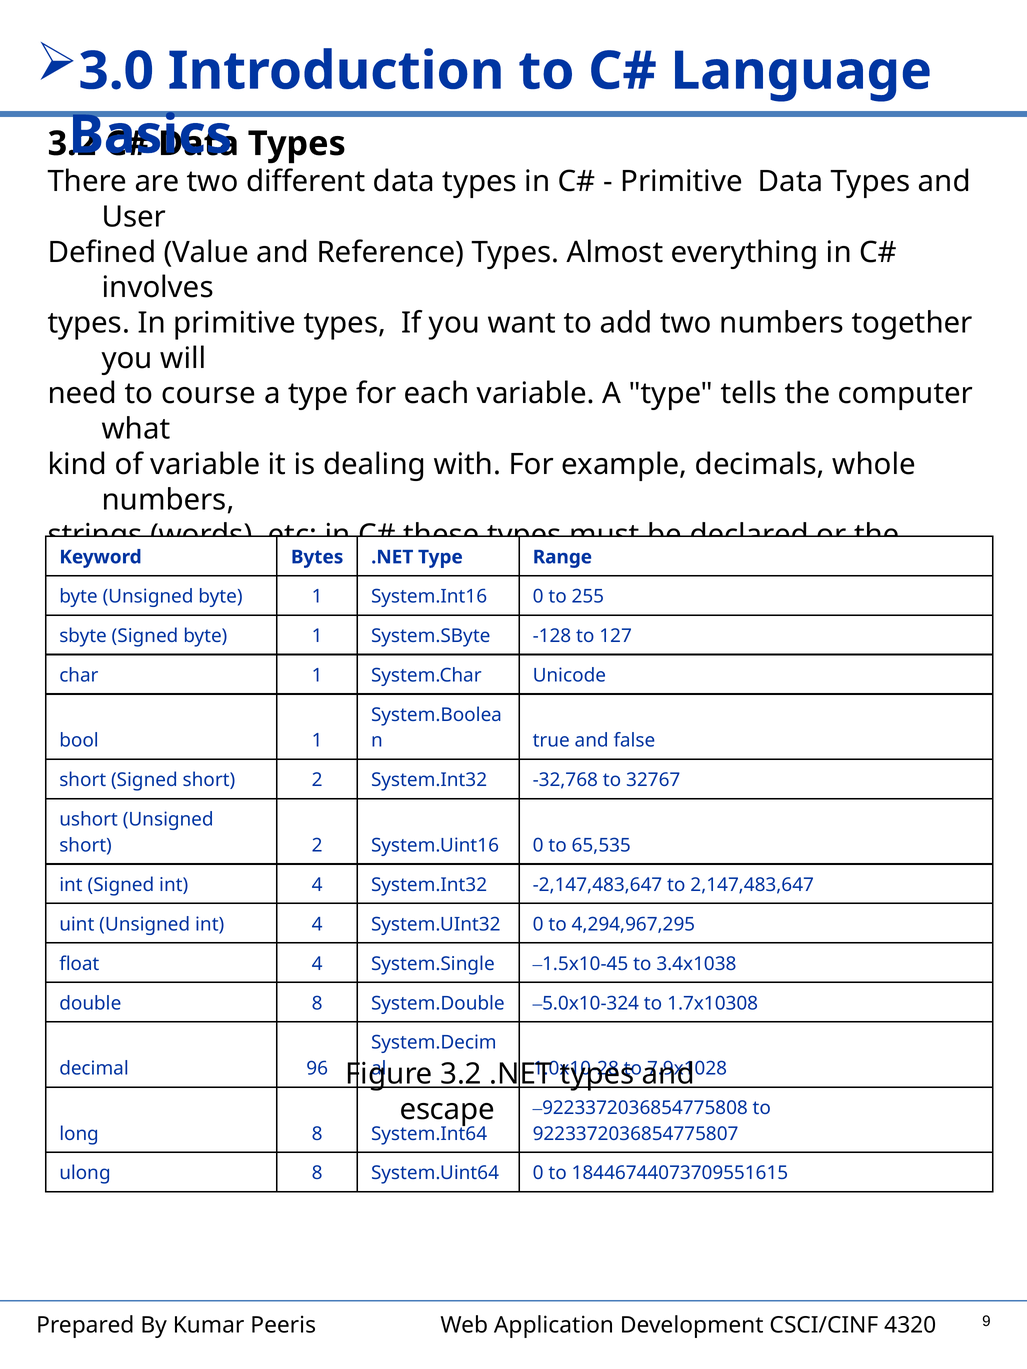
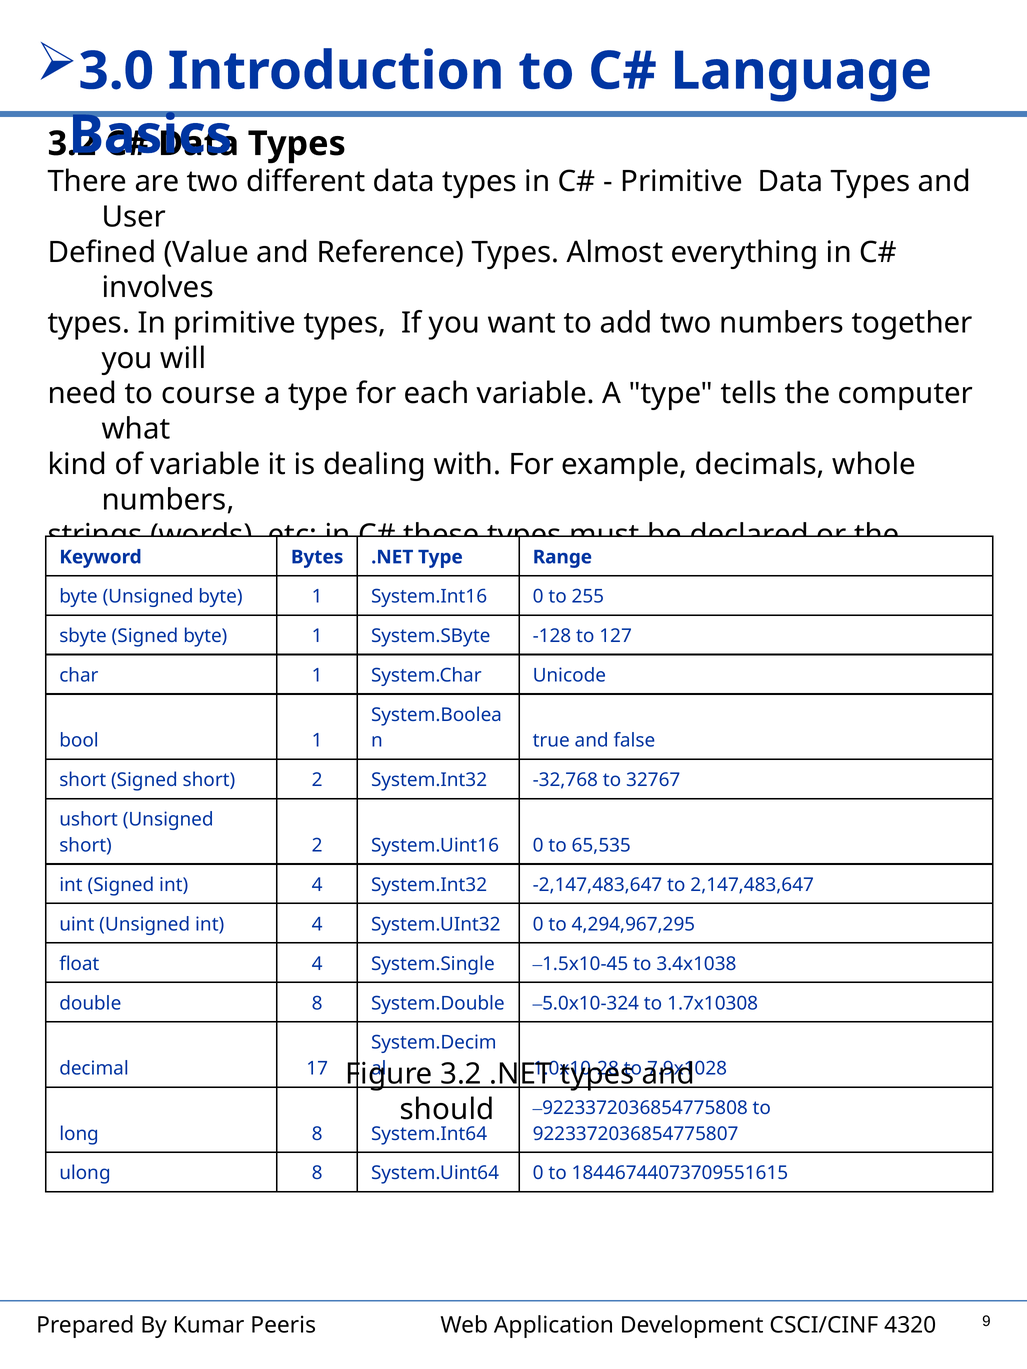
96: 96 -> 17 (317, 1069)
escape: escape -> should (447, 1110)
